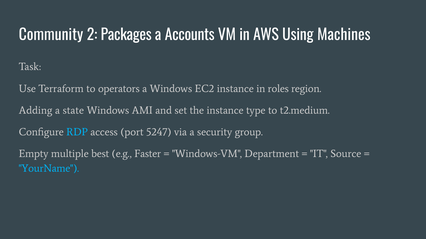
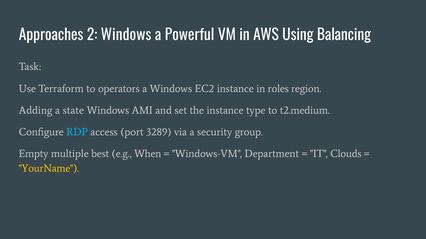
Community: Community -> Approaches (51, 35)
2 Packages: Packages -> Windows (126, 35)
Accounts: Accounts -> Powerful (190, 35)
Machines: Machines -> Balancing (344, 35)
5247: 5247 -> 3289 (159, 132)
Faster: Faster -> When (148, 154)
Source: Source -> Clouds (346, 154)
YourName colour: light blue -> yellow (49, 169)
